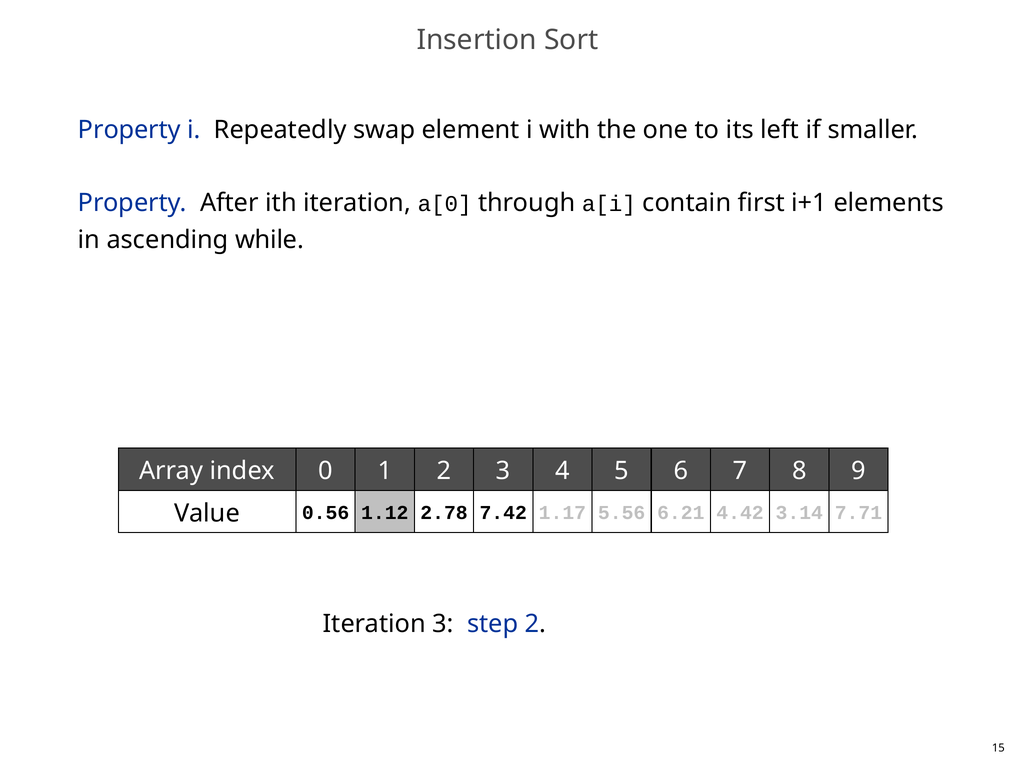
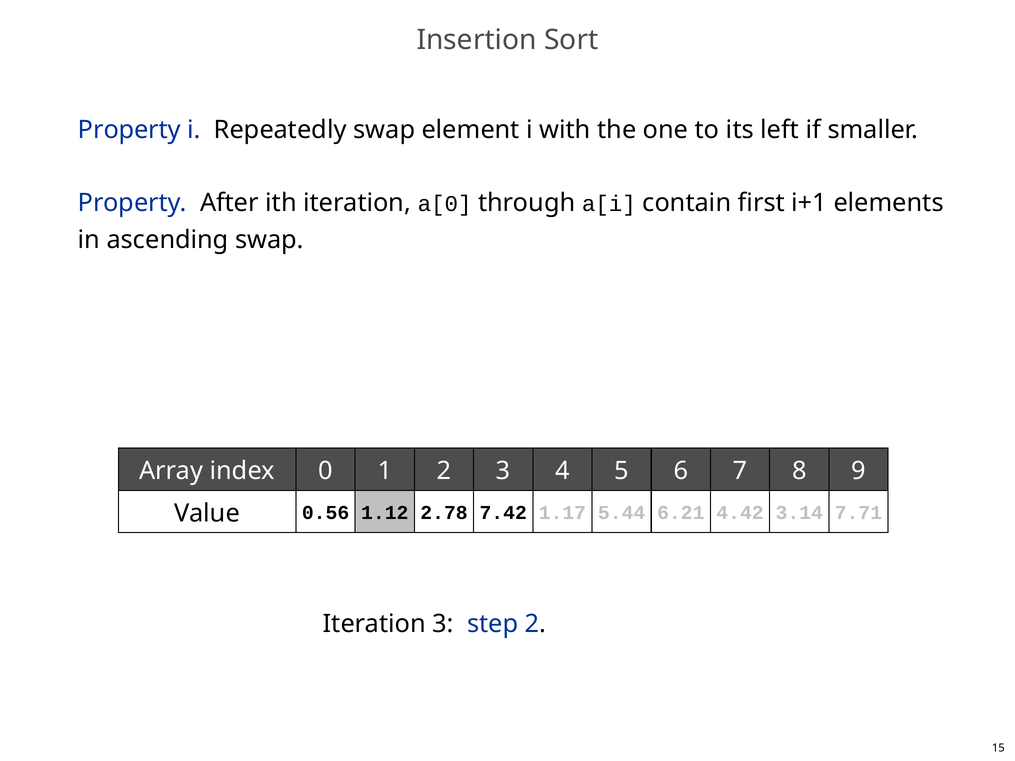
ascending while: while -> swap (269, 240)
5.56: 5.56 -> 5.44 (622, 513)
